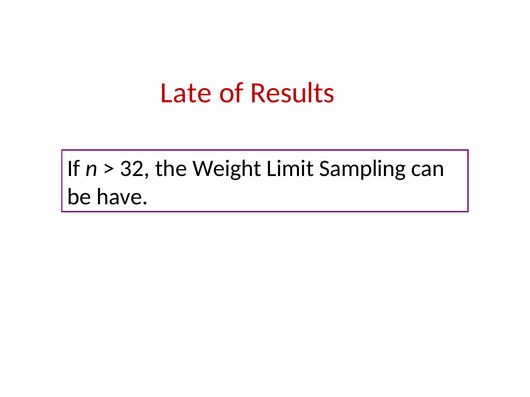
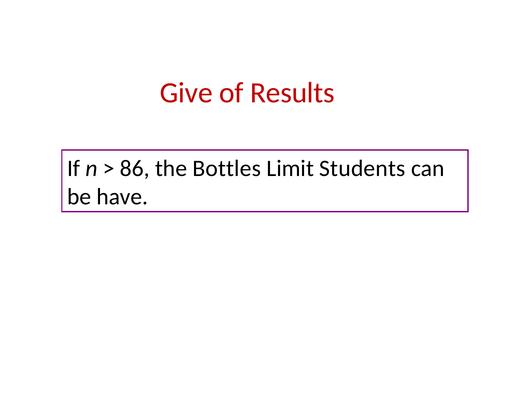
Late: Late -> Give (186, 93)
32: 32 -> 86 (135, 169)
Weight: Weight -> Bottles (227, 169)
Sampling: Sampling -> Students (362, 169)
